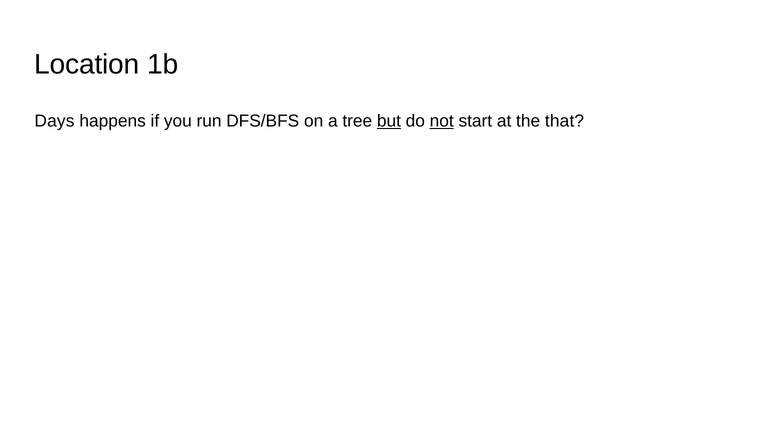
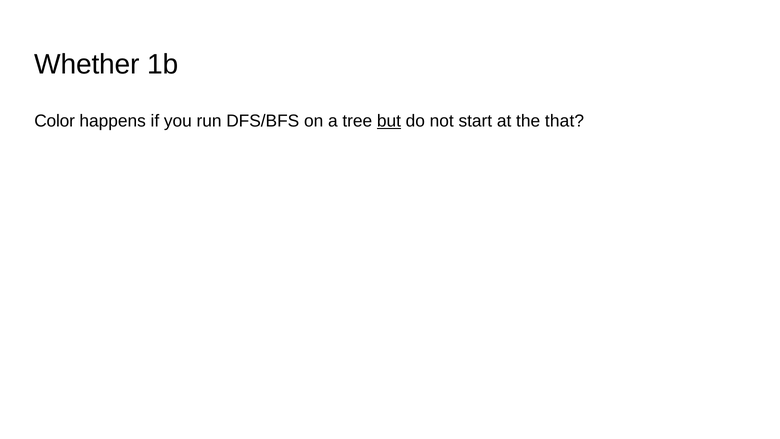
Location: Location -> Whether (87, 65)
Days: Days -> Color (55, 121)
not underline: present -> none (442, 121)
